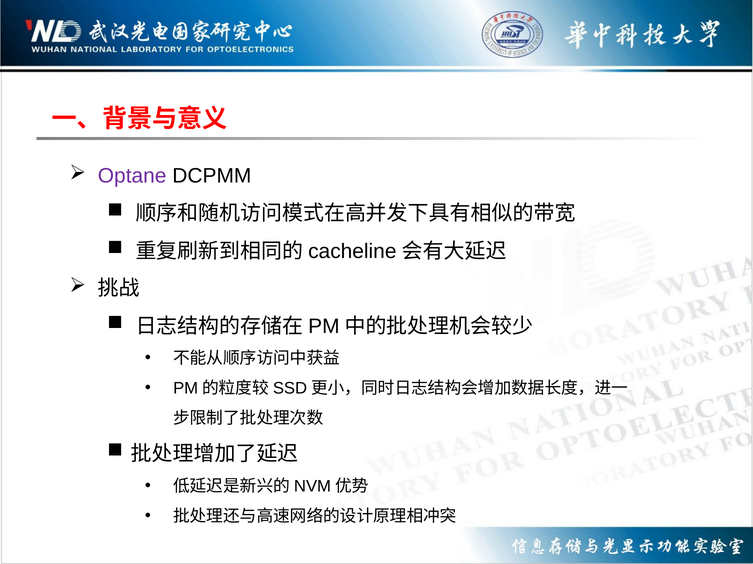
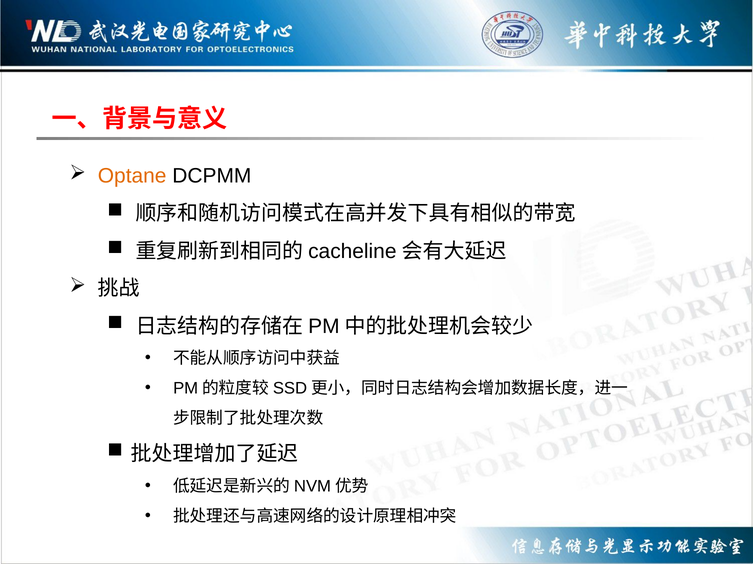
Optane colour: purple -> orange (132, 176)
